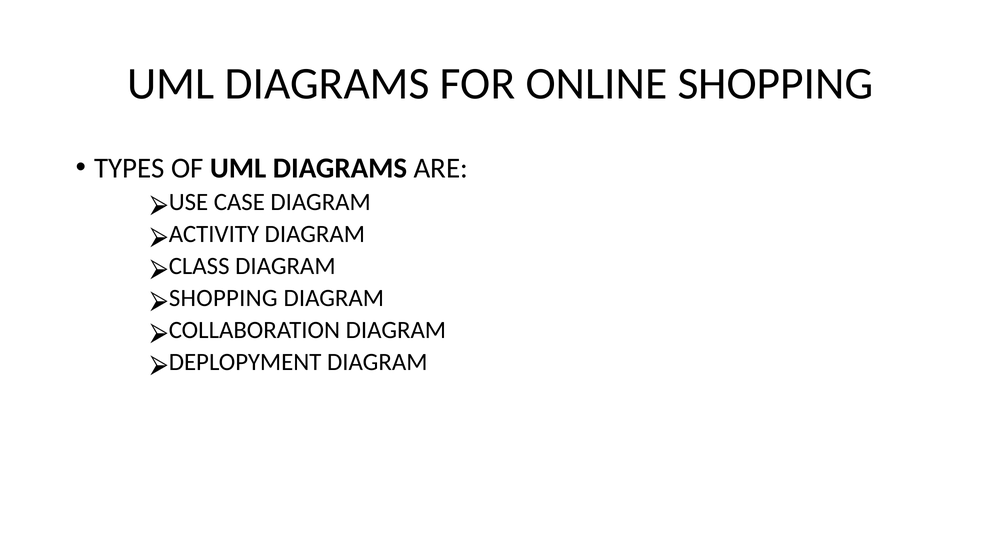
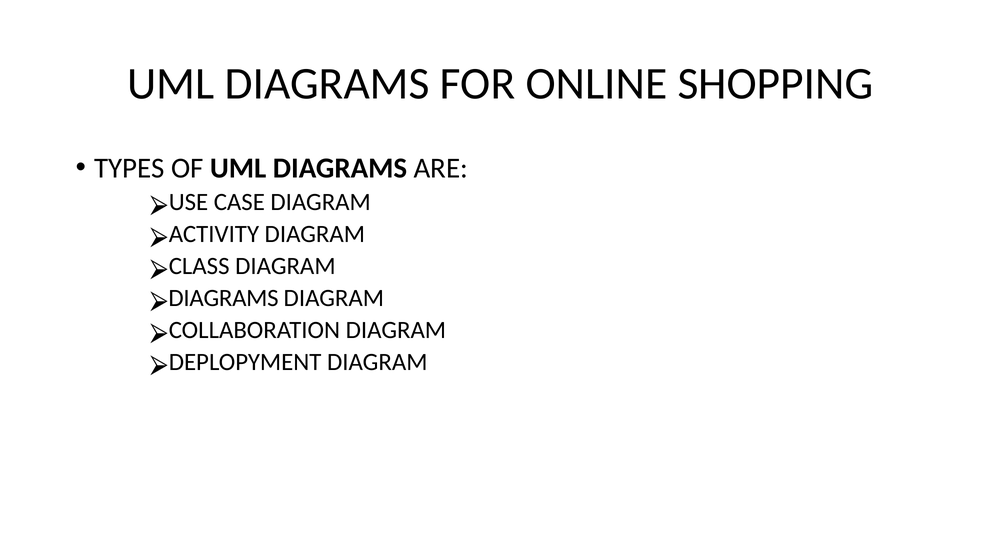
SHOPPING: SHOPPING -> DIAGRAMS (224, 298)
